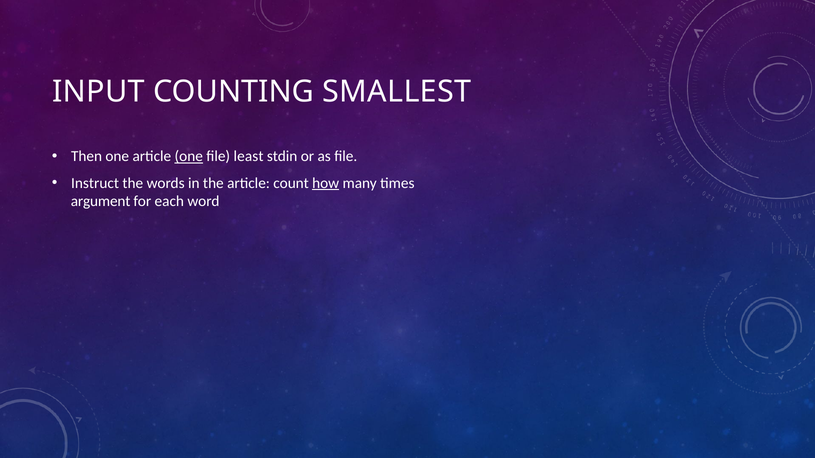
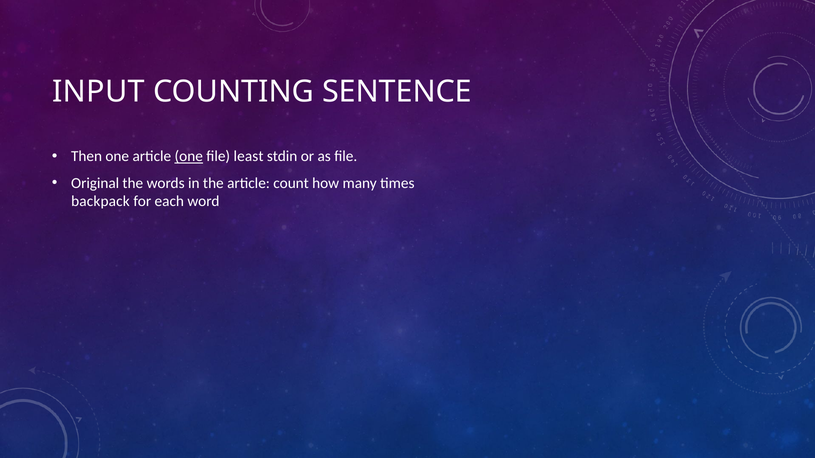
SMALLEST: SMALLEST -> SENTENCE (397, 92)
Instruct: Instruct -> Original (95, 183)
how underline: present -> none (326, 183)
argument: argument -> backpack (100, 202)
